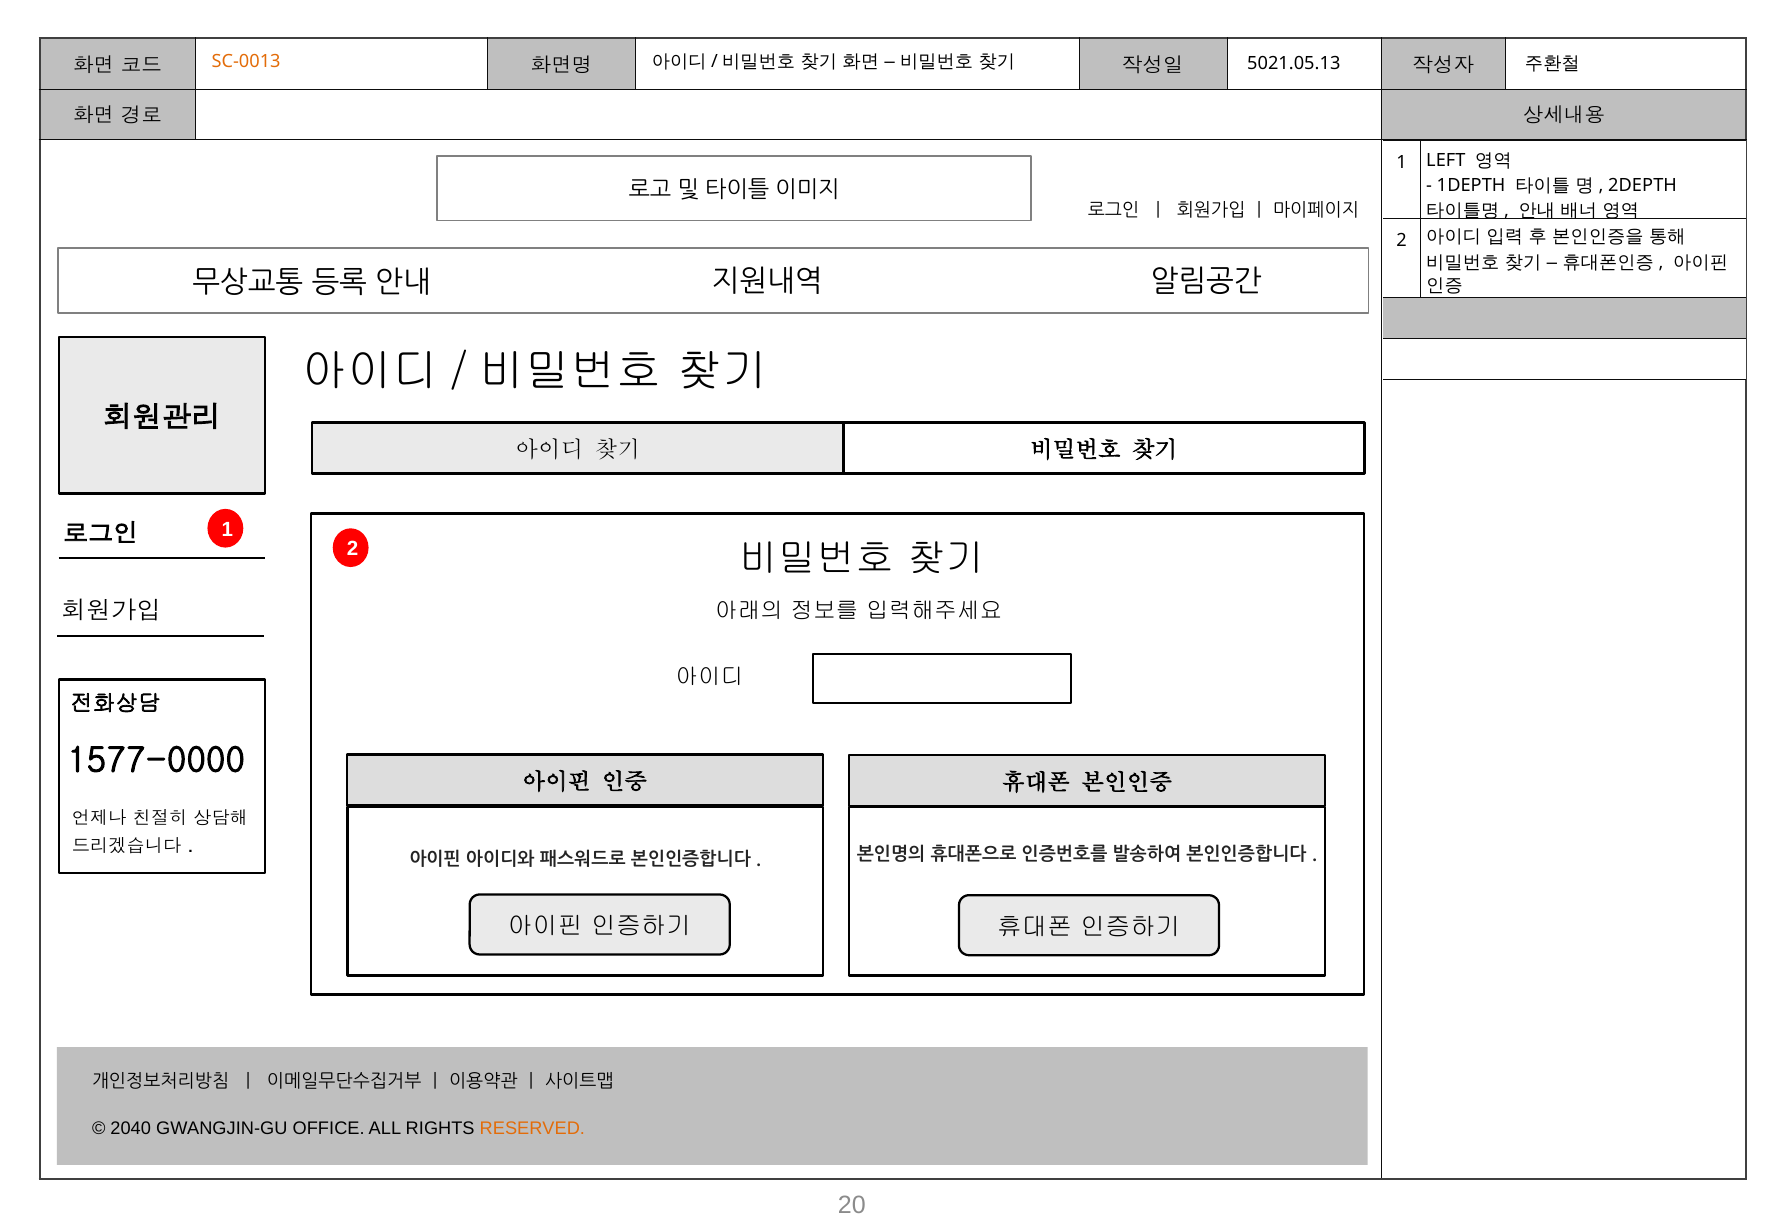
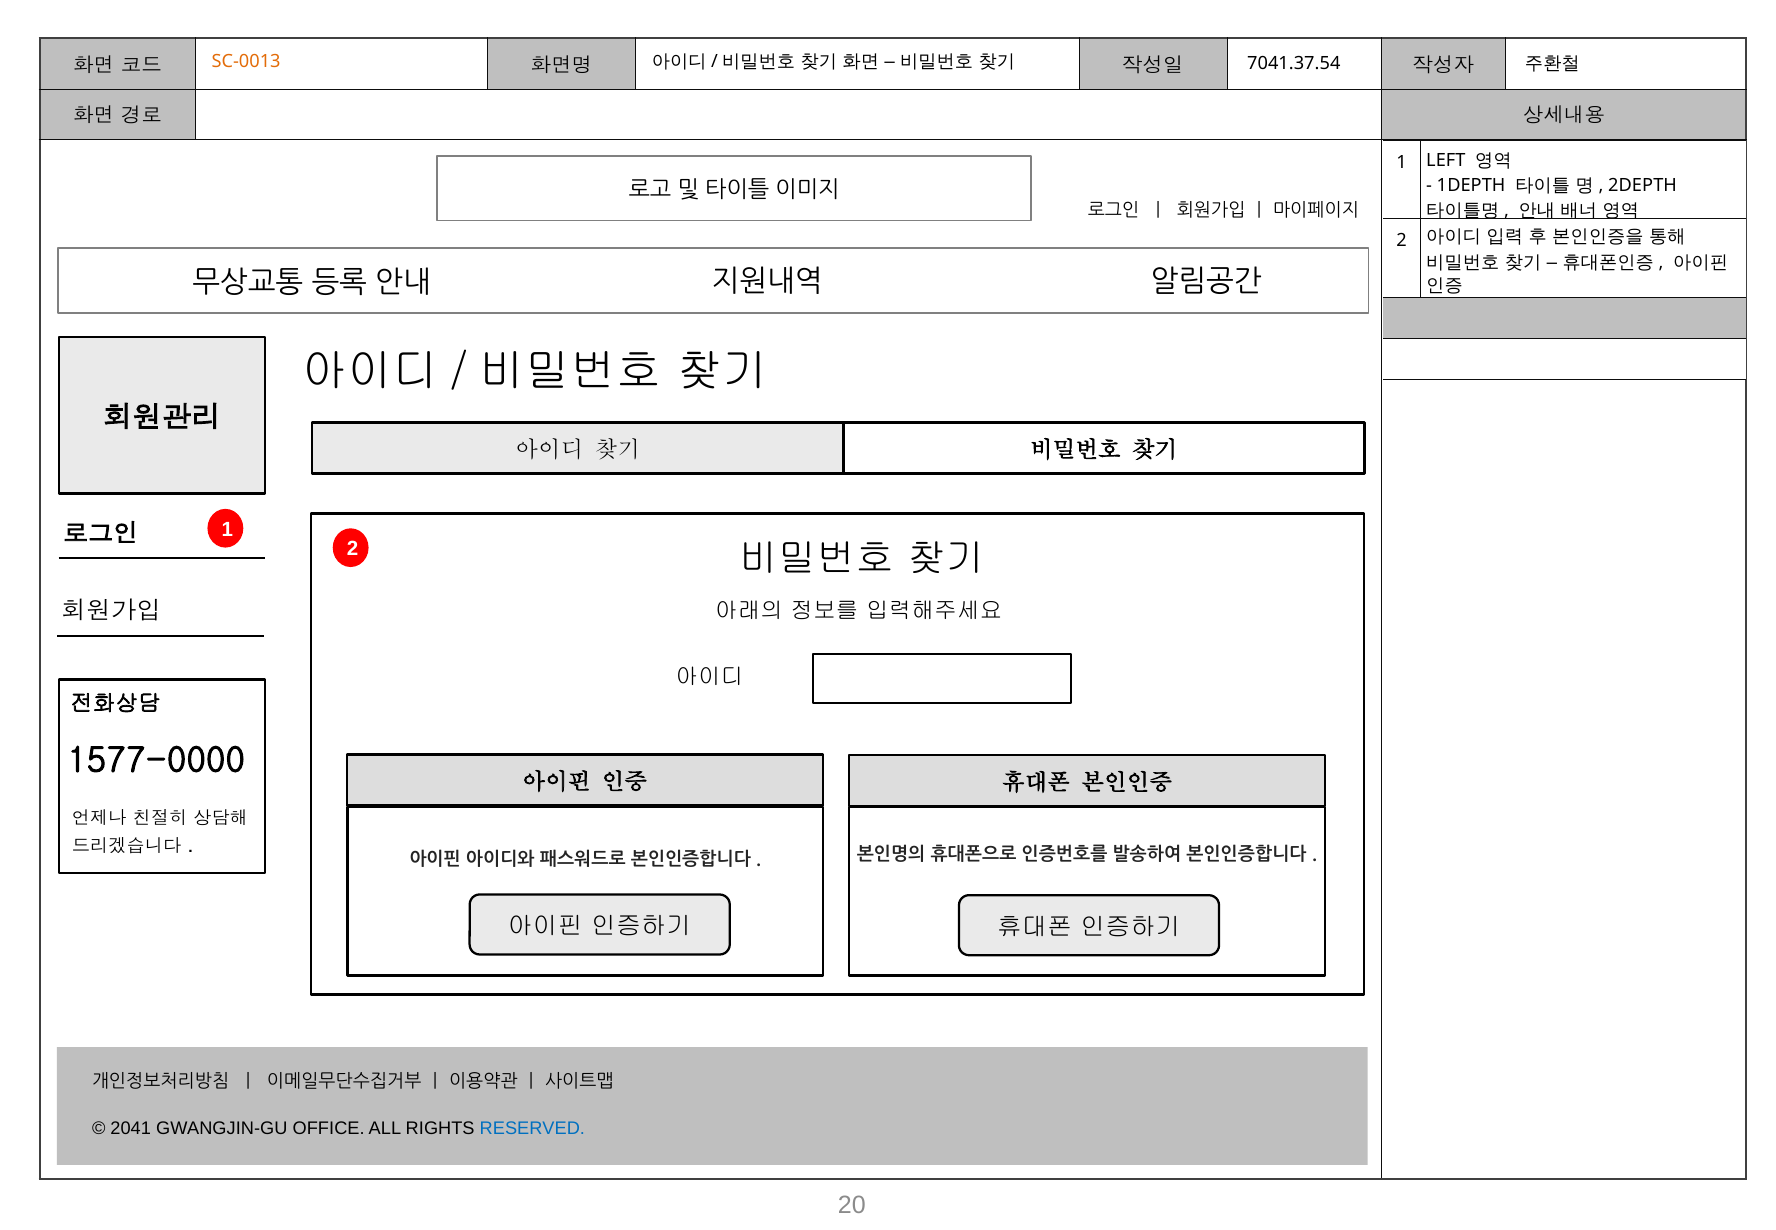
5021.05.13: 5021.05.13 -> 7041.37.54 (1294, 64)
2040: 2040 -> 2041 (131, 1128)
RESERVED colour: orange -> blue (532, 1128)
